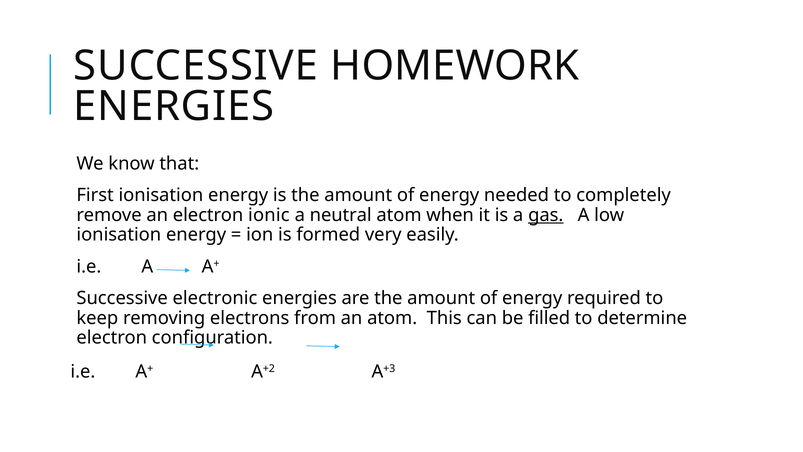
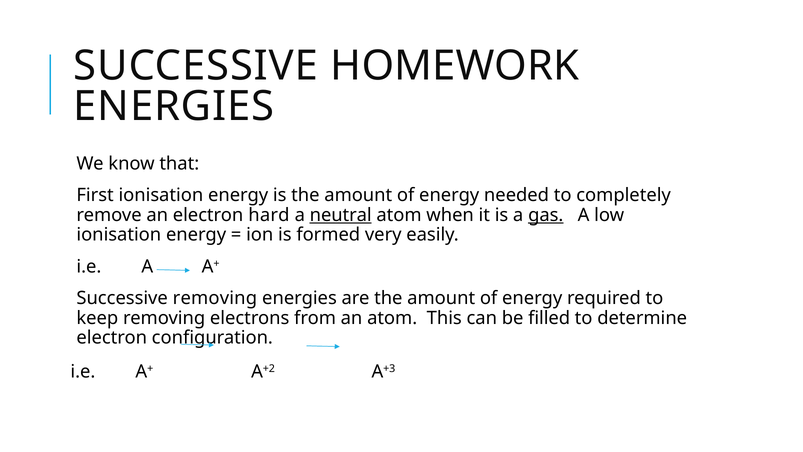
ionic: ionic -> hard (269, 215)
neutral underline: none -> present (341, 215)
Successive electronic: electronic -> removing (215, 298)
